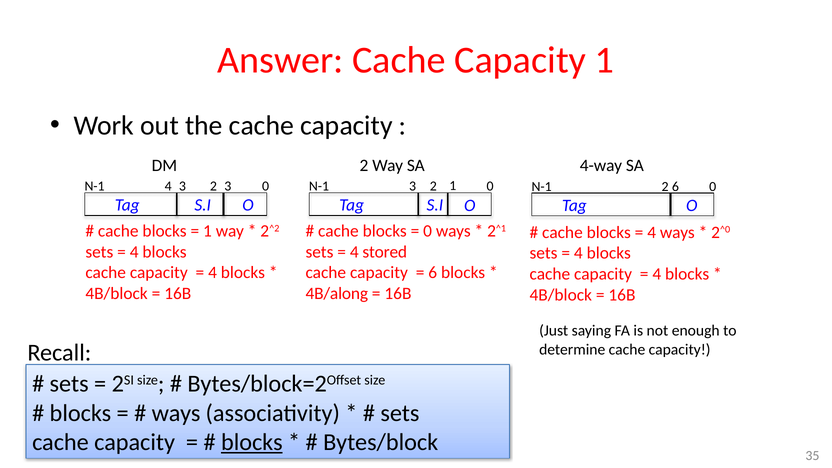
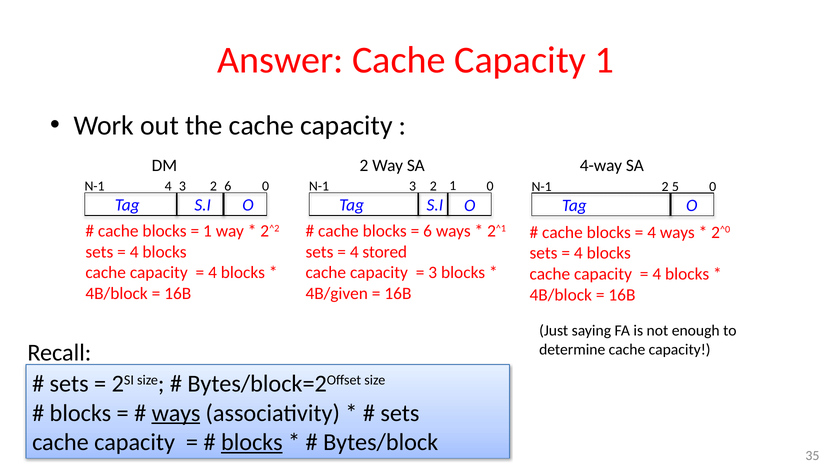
N-1 3: 3 -> 6 (228, 186)
N-1 6: 6 -> 5 (675, 187)
0: 0 -> 6 (428, 231)
6: 6 -> 3 (433, 273)
4B/along: 4B/along -> 4B/given (337, 293)
ways underline: none -> present (176, 413)
